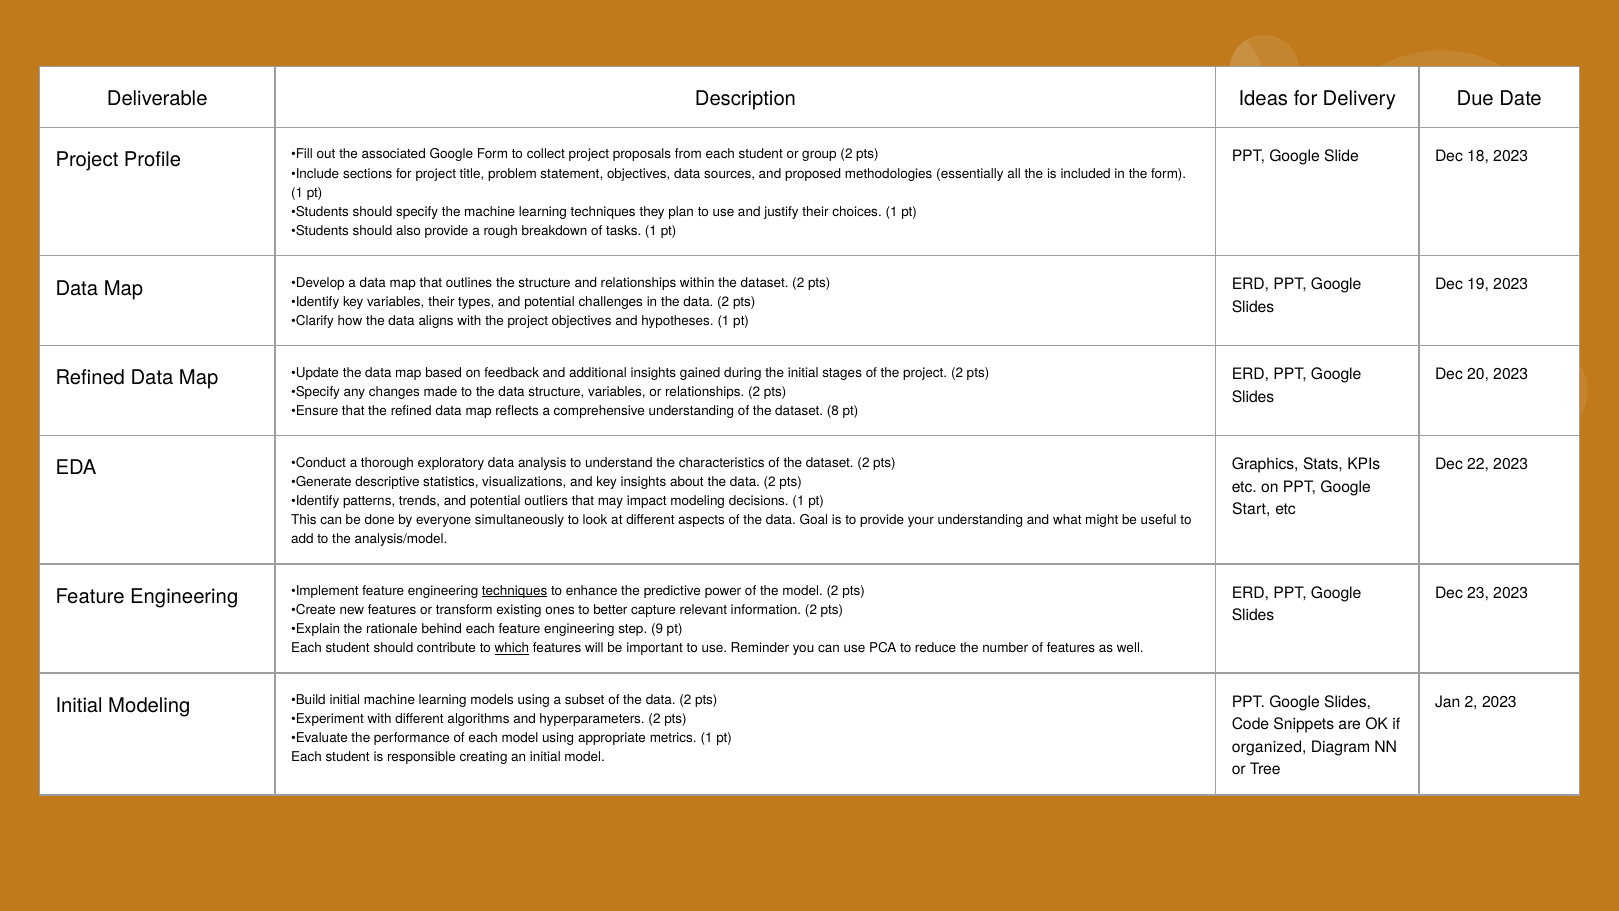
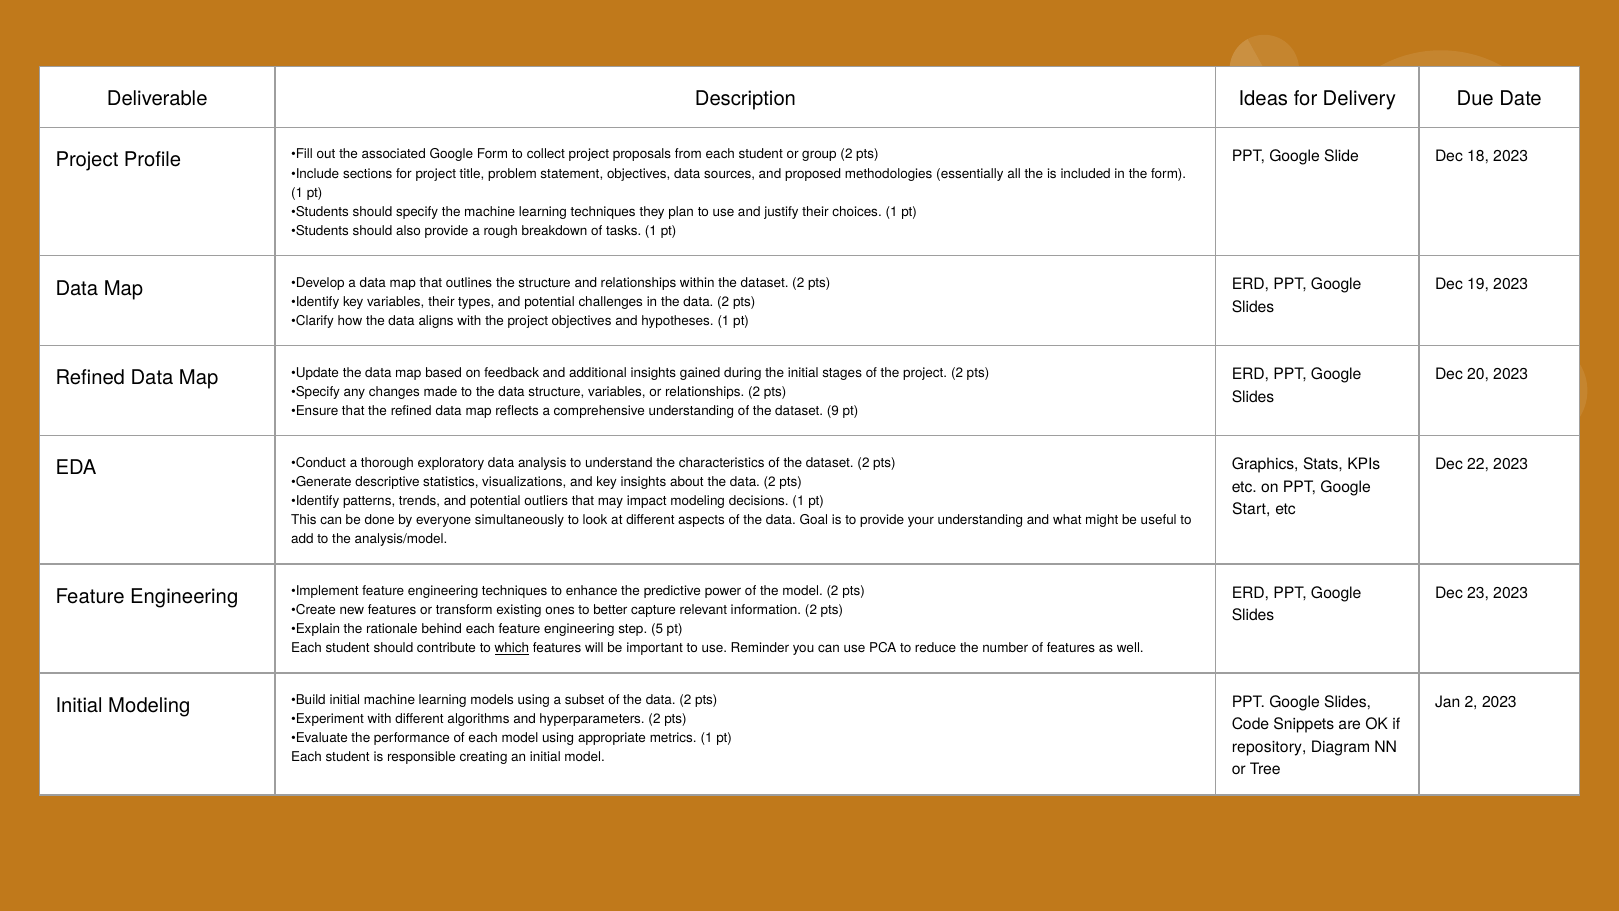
8: 8 -> 9 (833, 411)
techniques underline: present -> none (515, 591)
9: 9 -> 5 (657, 629)
organized: organized -> repository (1269, 747)
